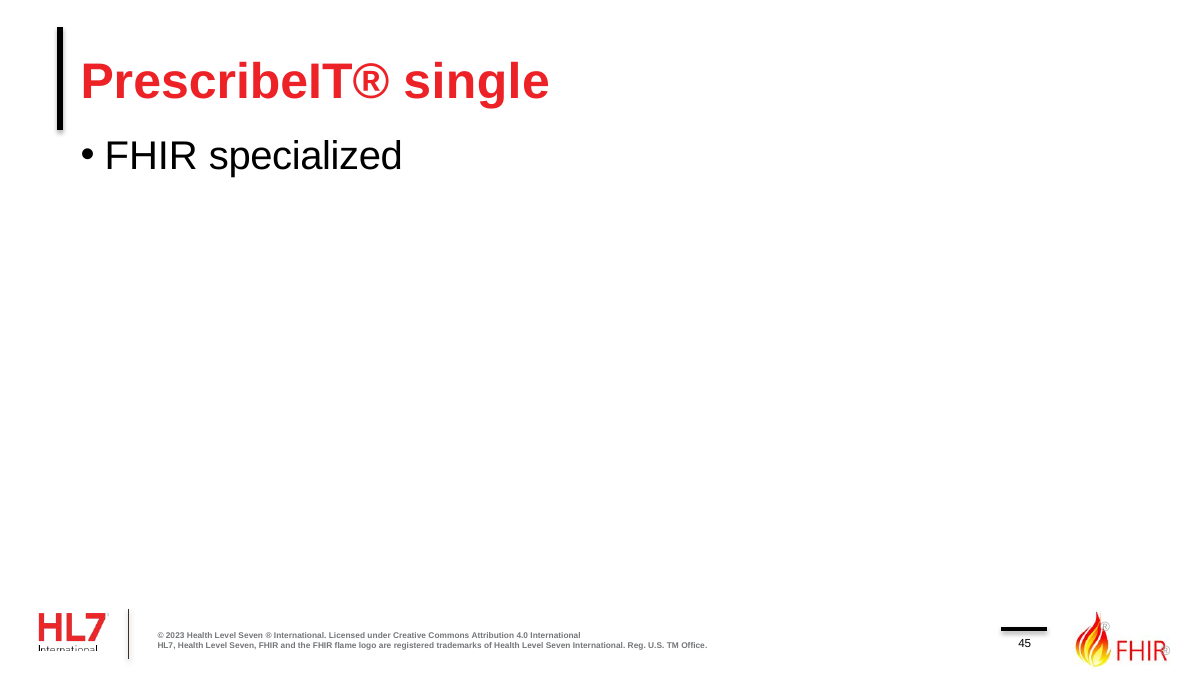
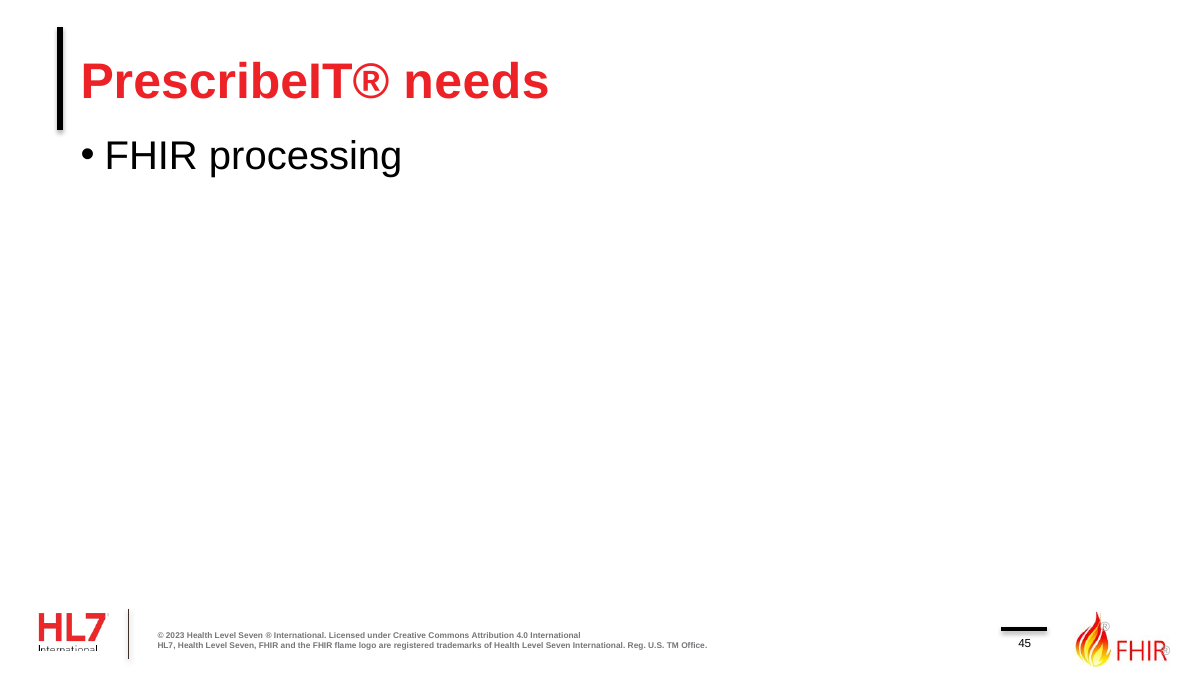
single: single -> needs (477, 82)
specialized: specialized -> processing (306, 157)
